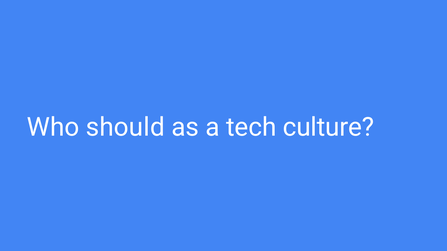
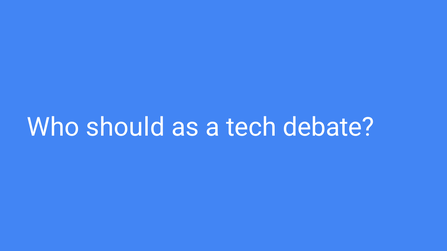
culture: culture -> debate (329, 128)
